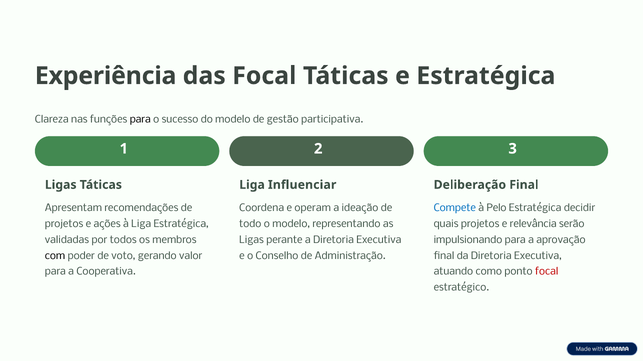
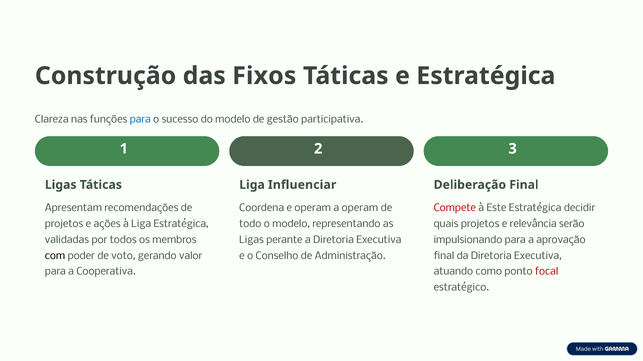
Experiência: Experiência -> Construção (106, 76)
das Focal: Focal -> Fixos (264, 76)
para colour: black -> blue (140, 120)
a ideação: ideação -> operam (360, 209)
Compete colour: blue -> red (455, 209)
Pelo: Pelo -> Este (496, 209)
